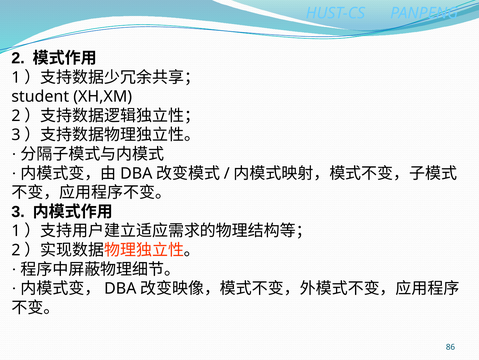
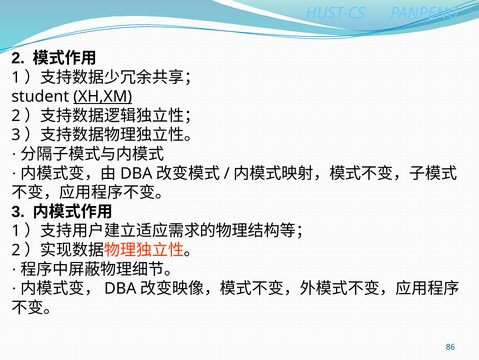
XH,XM underline: none -> present (103, 96)
